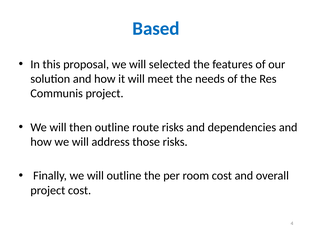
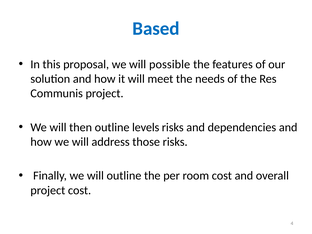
selected: selected -> possible (170, 64)
route: route -> levels (146, 127)
